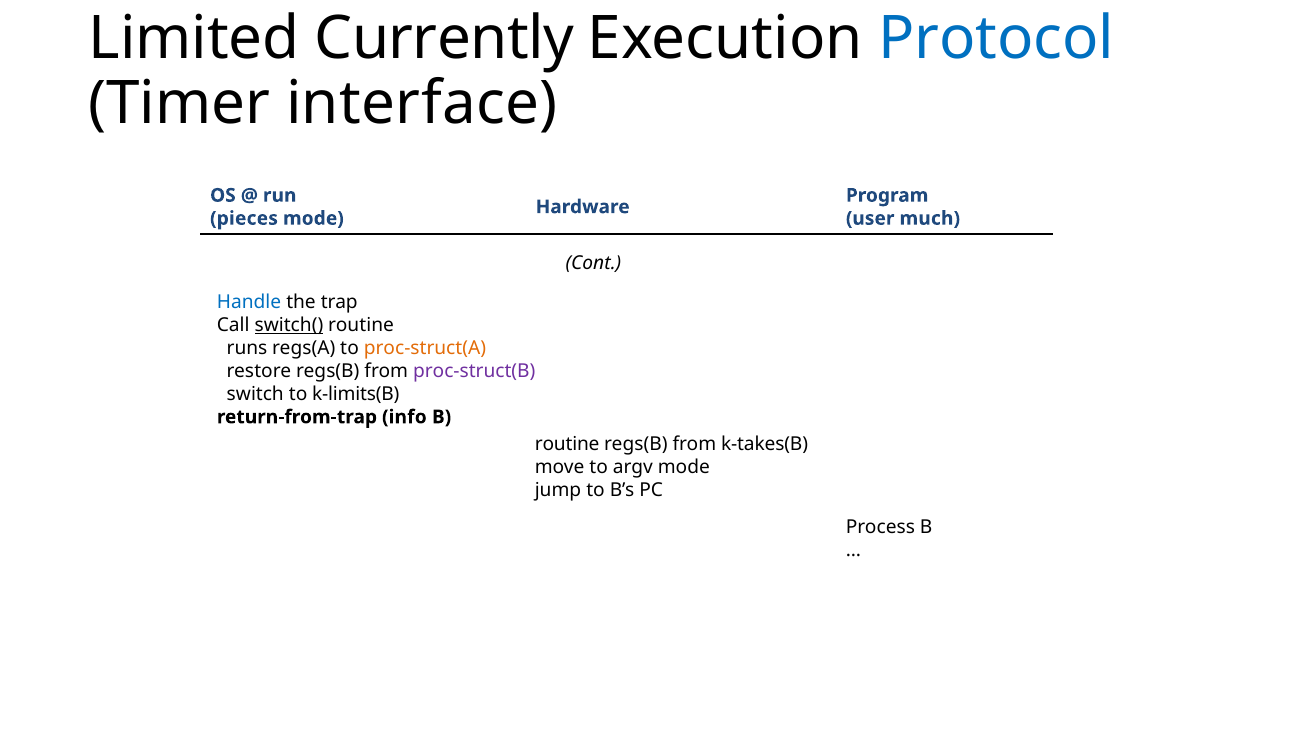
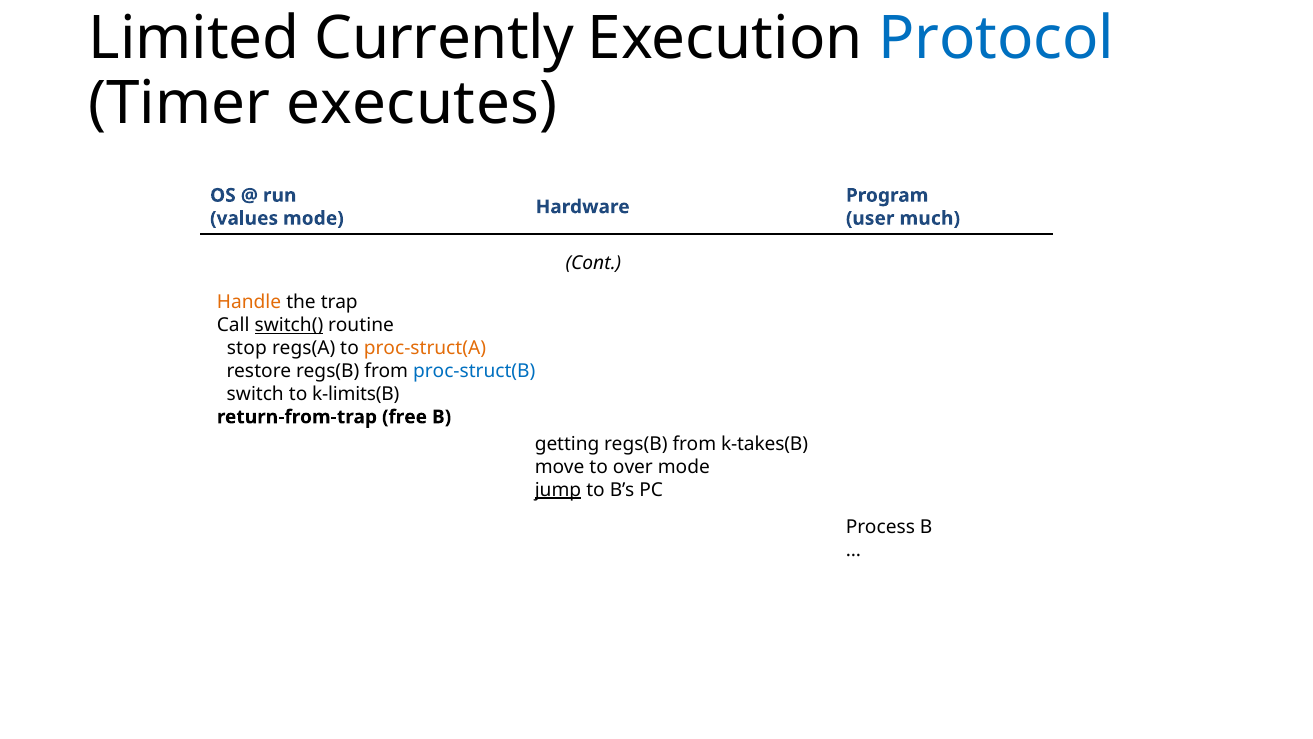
interface: interface -> executes (422, 103)
pieces: pieces -> values (244, 218)
Handle colour: blue -> orange (249, 302)
runs: runs -> stop (247, 348)
proc-struct(B colour: purple -> blue (474, 371)
info: info -> free (404, 417)
routine: routine -> getting (567, 443)
argv: argv -> over (633, 466)
jump underline: none -> present (558, 489)
